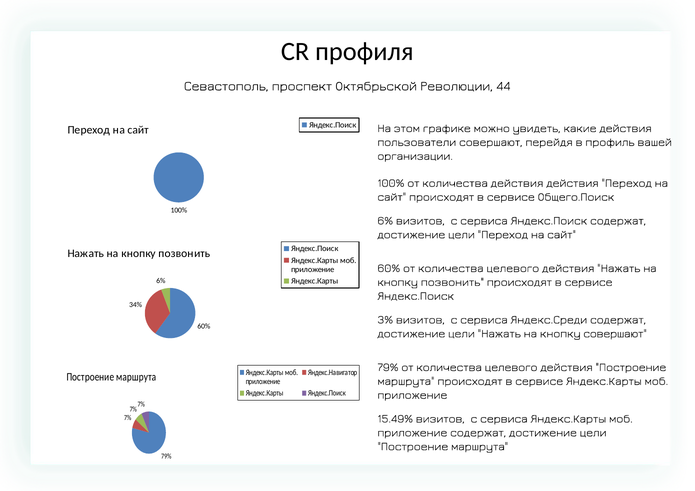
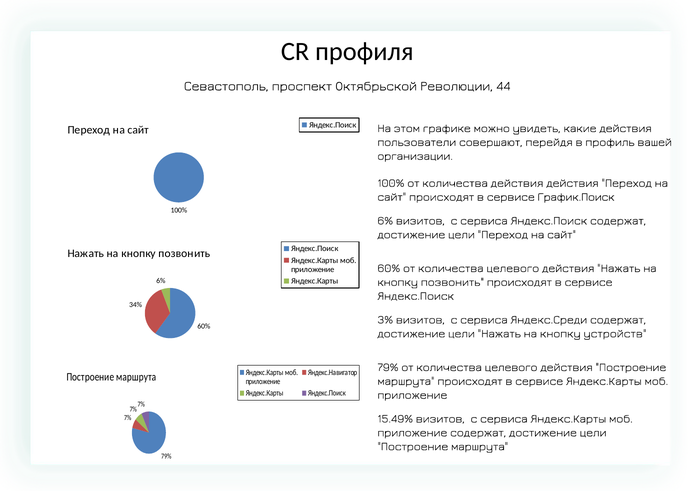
Общего.Поиск: Общего.Поиск -> График.Поиск (576, 197)
кнопку совершают: совершают -> устройств (615, 334)
